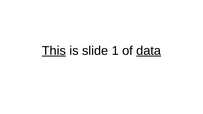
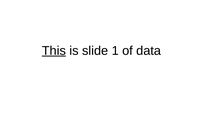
data underline: present -> none (149, 51)
